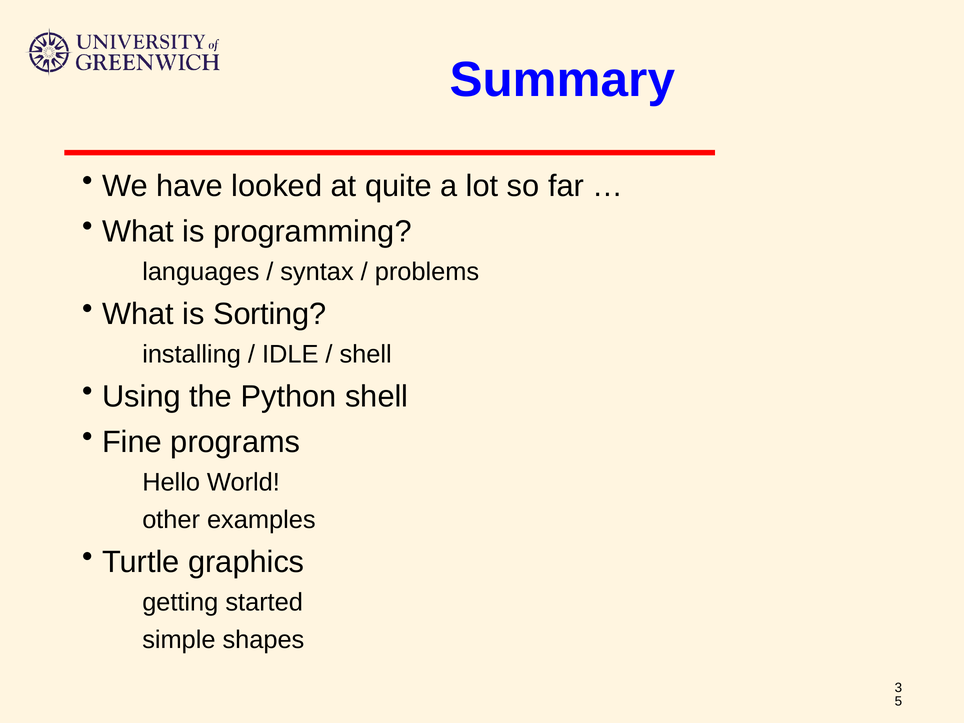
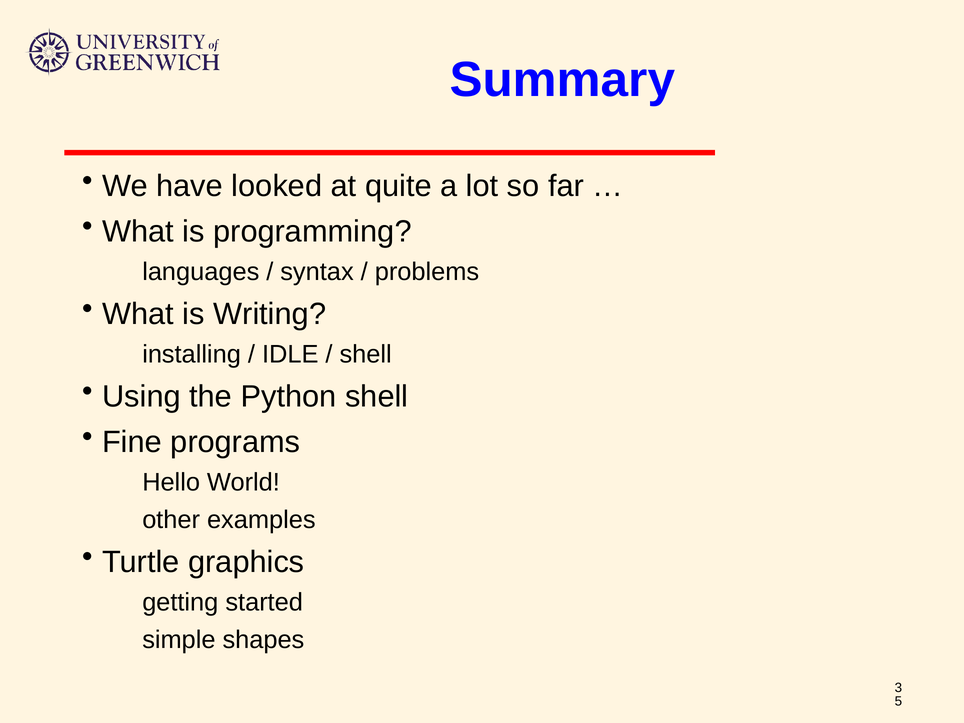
Sorting: Sorting -> Writing (270, 314)
